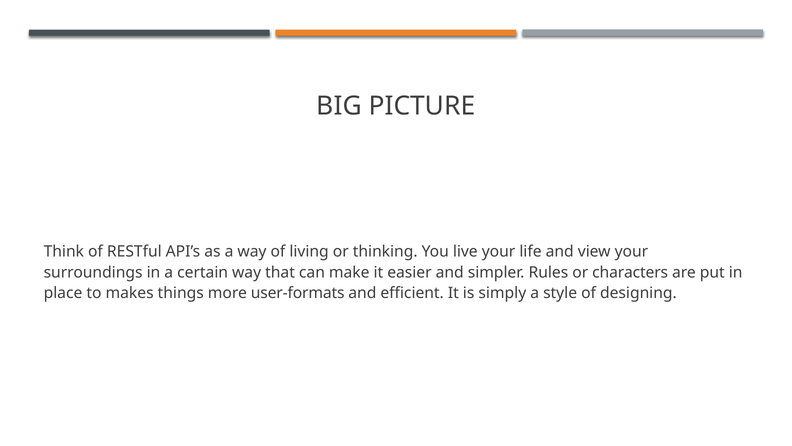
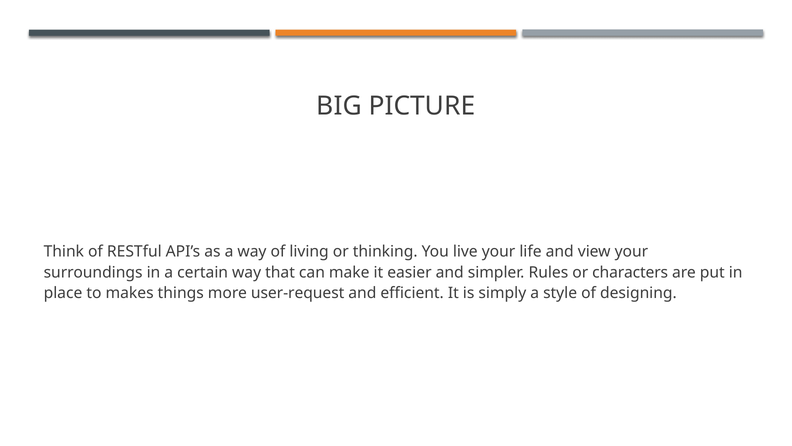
user-formats: user-formats -> user-request (298, 293)
